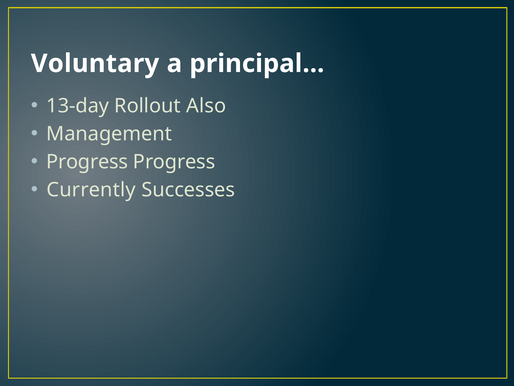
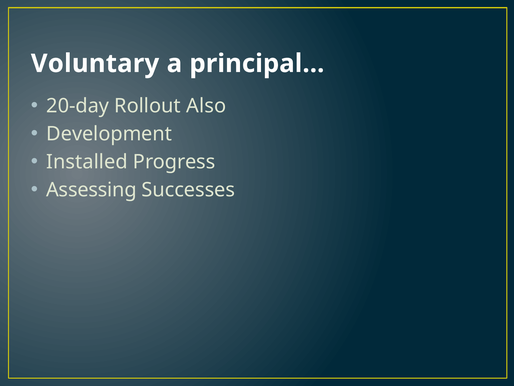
13-day: 13-day -> 20-day (78, 106)
Management: Management -> Development (109, 134)
Progress: Progress -> Installed (87, 162)
Currently: Currently -> Assessing (91, 190)
